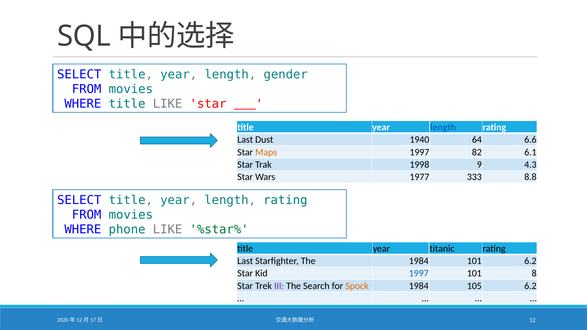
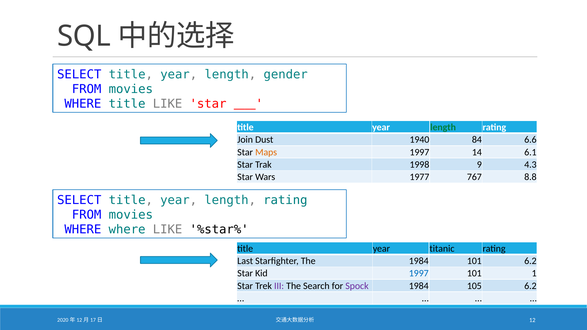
length colour: blue -> green (443, 127)
Last: Last -> Join (245, 140)
64: 64 -> 84 (477, 140)
82: 82 -> 14 (477, 152)
333: 333 -> 767 (474, 177)
WHERE phone: phone -> where (127, 229)
%star% colour: green -> black (219, 229)
8: 8 -> 1 (534, 274)
Spock colour: orange -> purple (357, 286)
